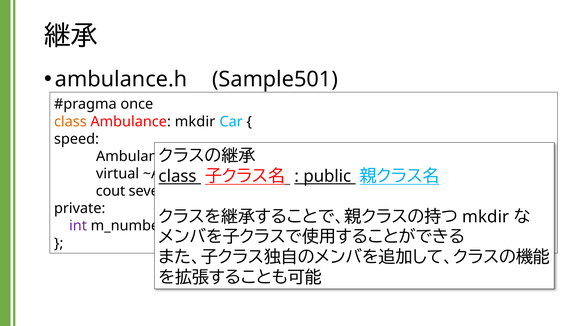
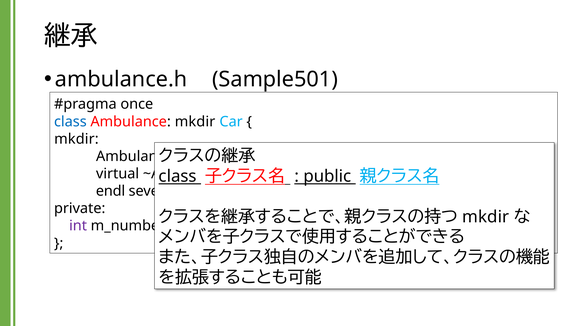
class colour: orange -> blue (70, 121)
speed: speed -> mkdir (76, 139)
cout: cout -> endl (111, 191)
